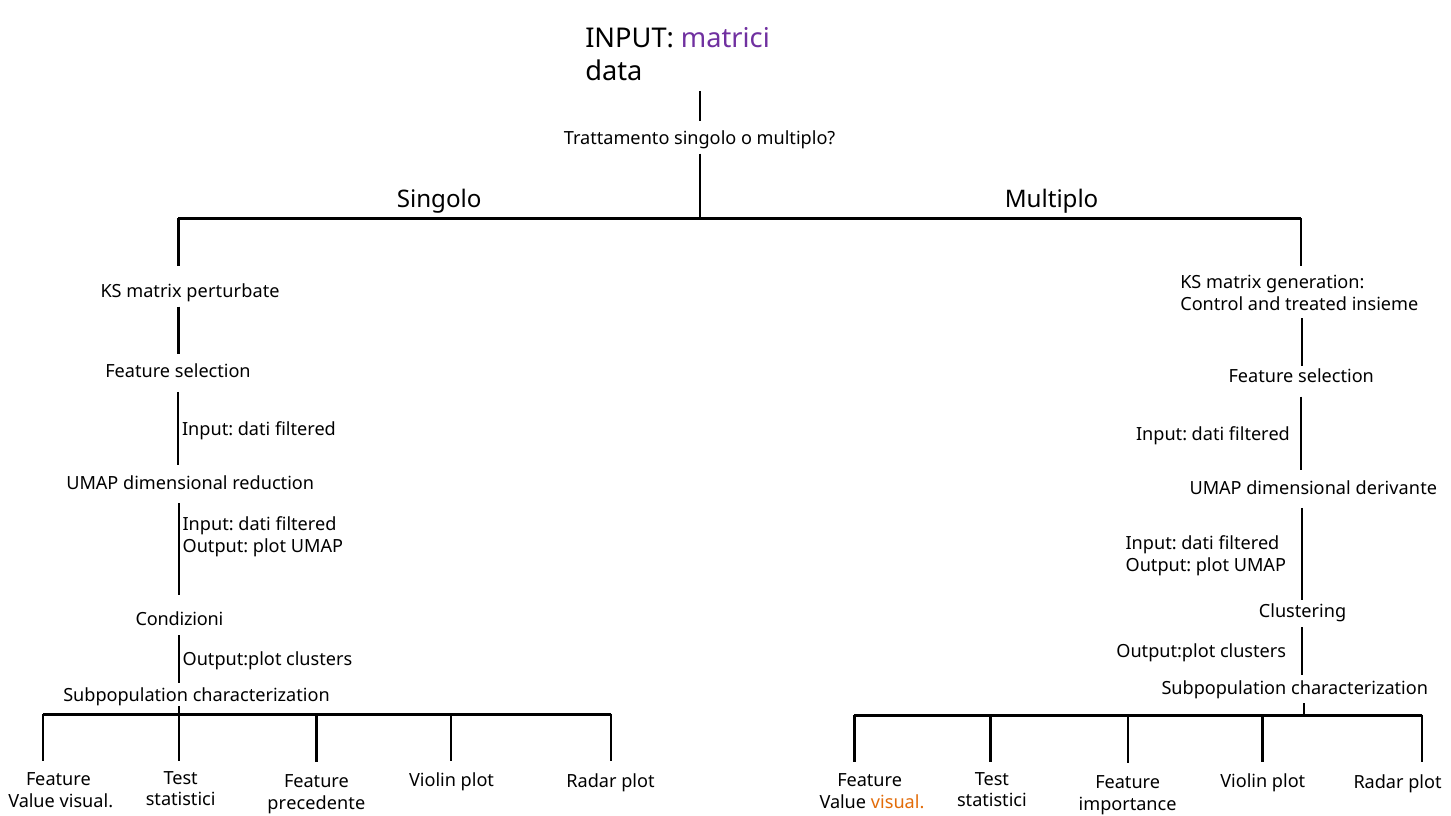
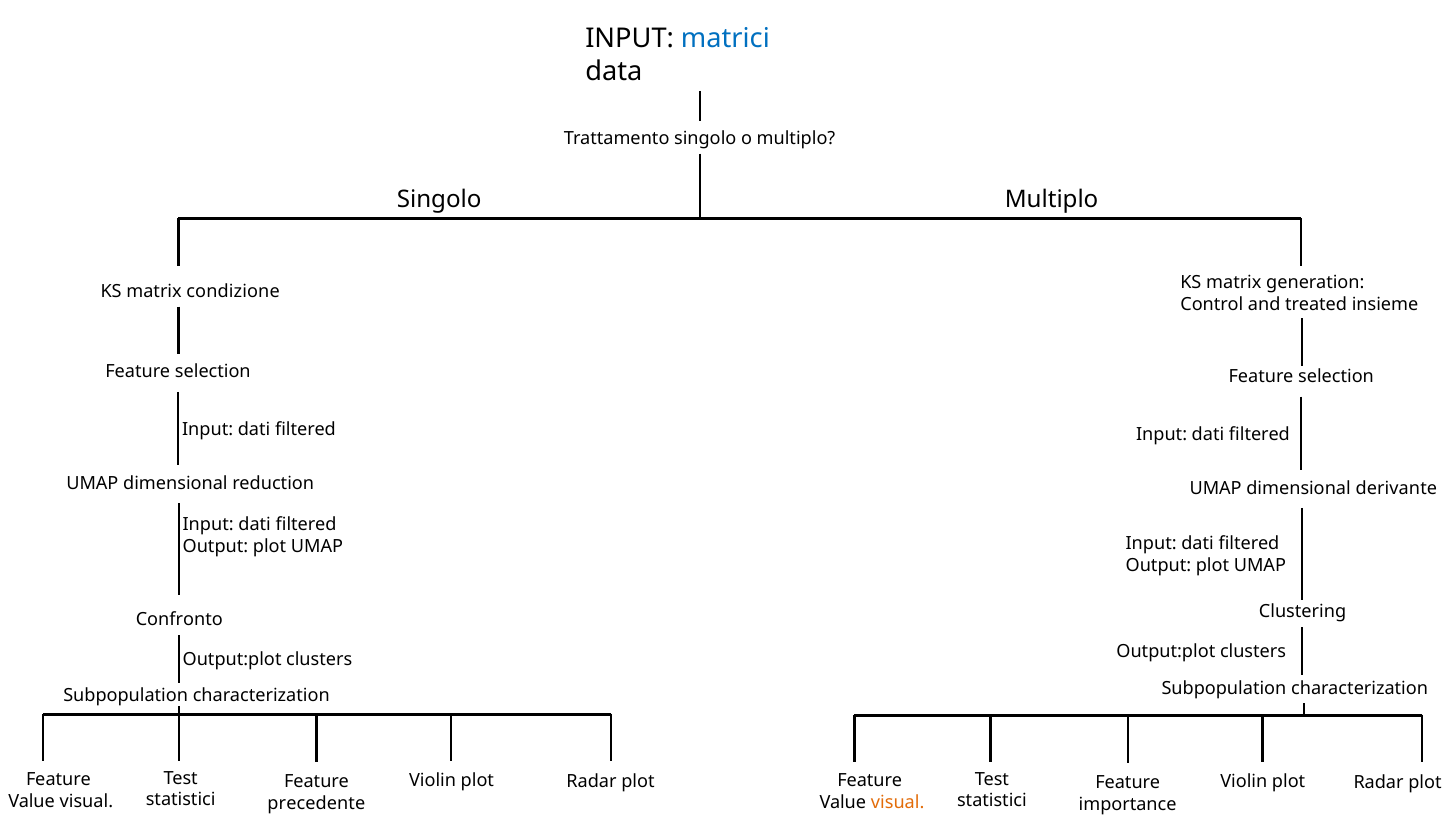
matrici colour: purple -> blue (725, 38)
perturbate: perturbate -> condizione (233, 291)
Condizioni: Condizioni -> Confronto (179, 620)
